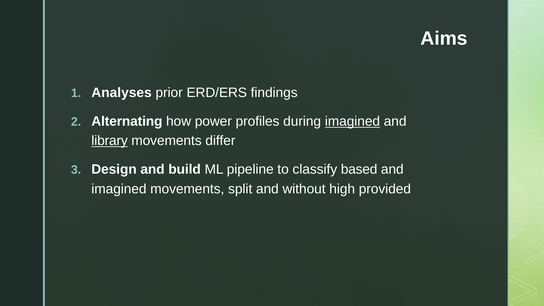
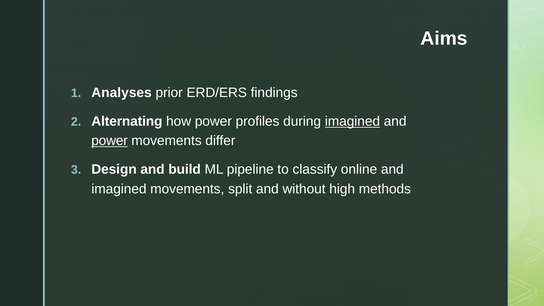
library: library -> power (110, 141)
based: based -> online (359, 169)
provided: provided -> methods (385, 189)
